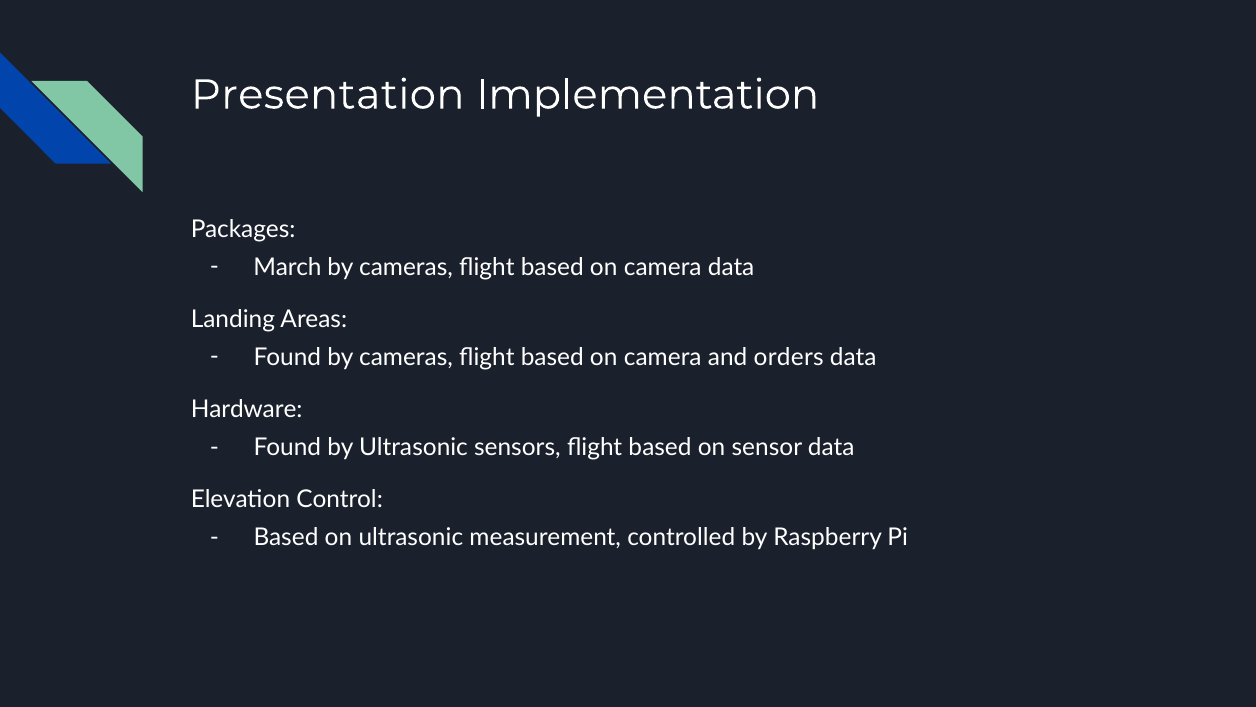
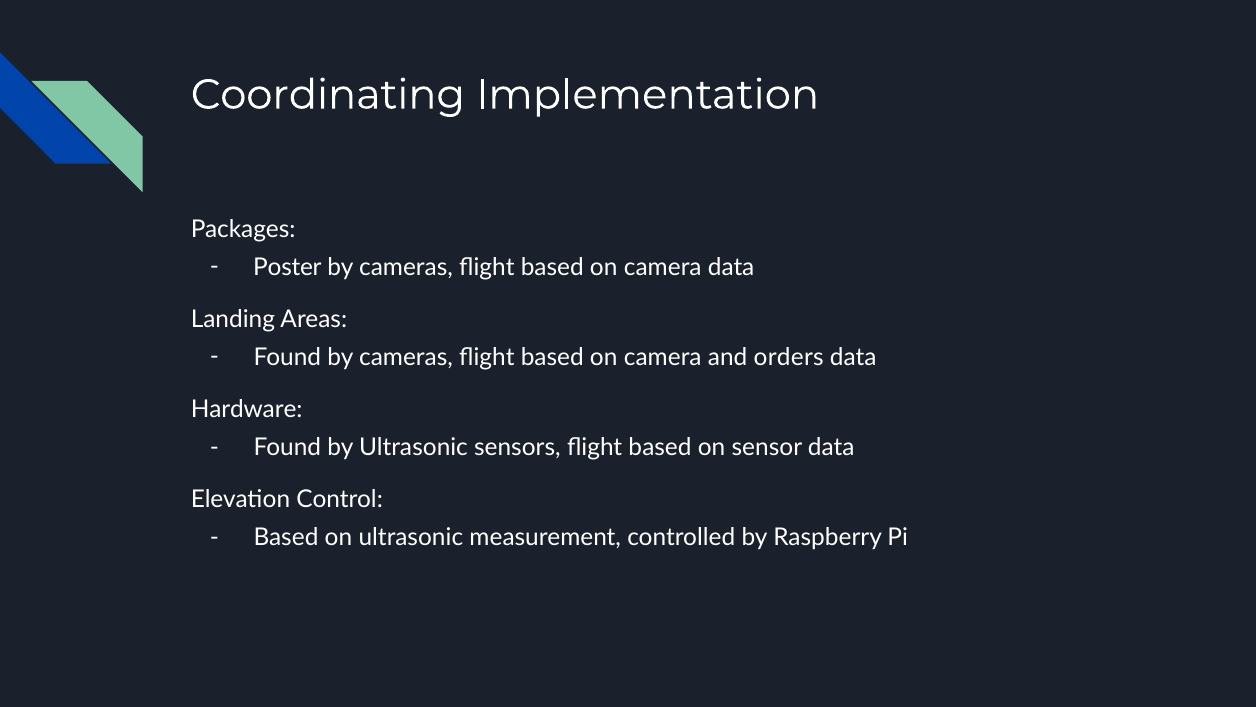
Presentation: Presentation -> Coordinating (328, 95)
March: March -> Poster (287, 267)
